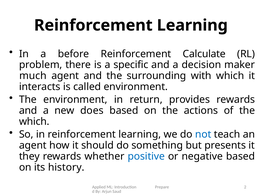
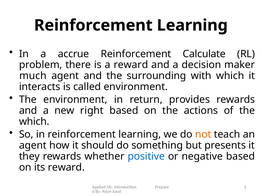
before: before -> accrue (74, 54)
a specific: specific -> reward (131, 65)
does: does -> right (92, 111)
not colour: blue -> orange (203, 135)
its history: history -> reward (66, 168)
